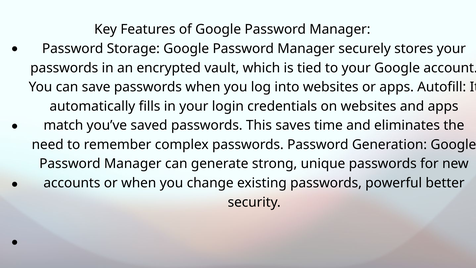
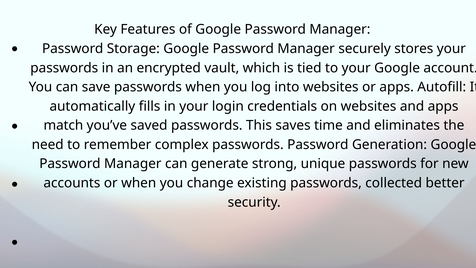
powerful: powerful -> collected (394, 183)
